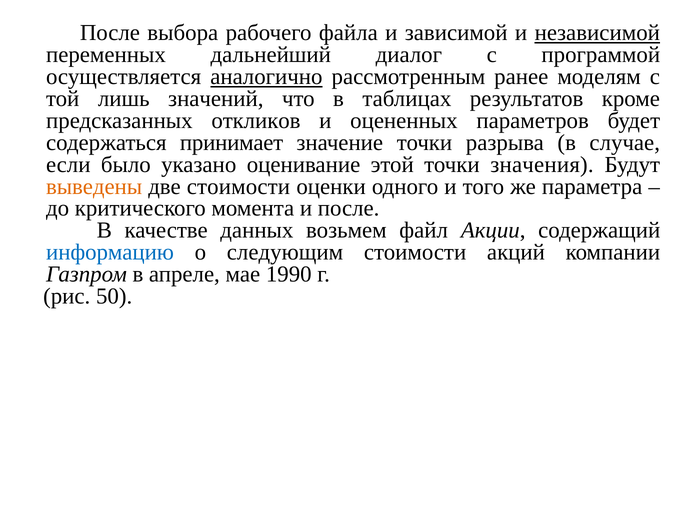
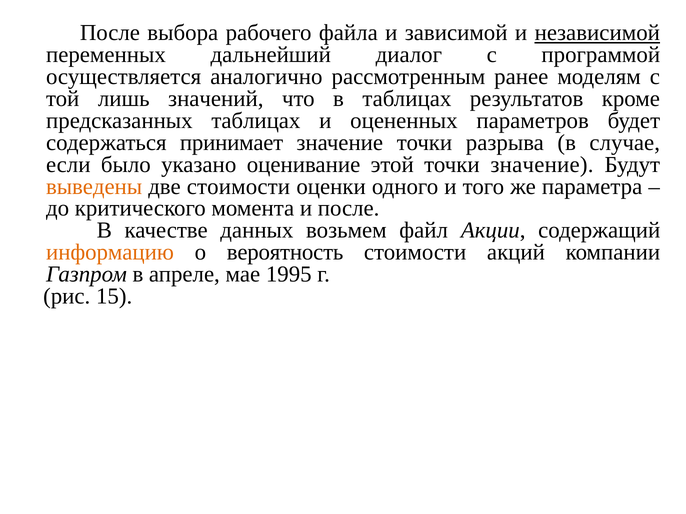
аналогично underline: present -> none (266, 77)
предсказанных откликов: откликов -> таблицах (256, 121)
точки значения: значения -> значение (542, 165)
информацию colour: blue -> orange (110, 253)
следующим: следующим -> вероятность (285, 253)
1990: 1990 -> 1995 (289, 274)
50: 50 -> 15 (114, 296)
